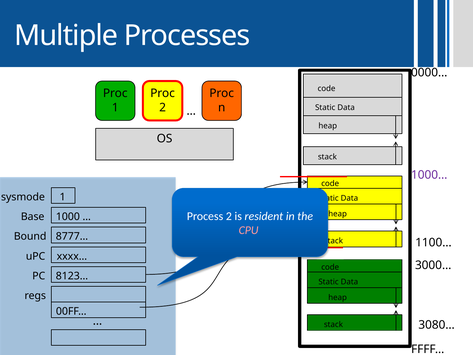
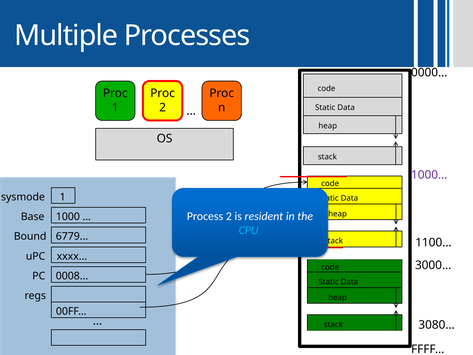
CPU colour: pink -> light blue (249, 230)
8777…: 8777… -> 6779… (72, 236)
8123…: 8123… -> 0008… (72, 276)
